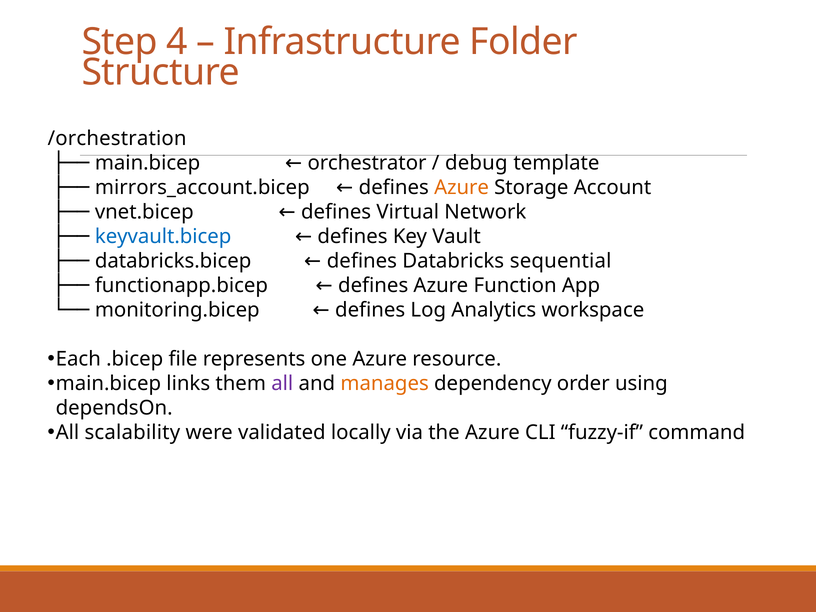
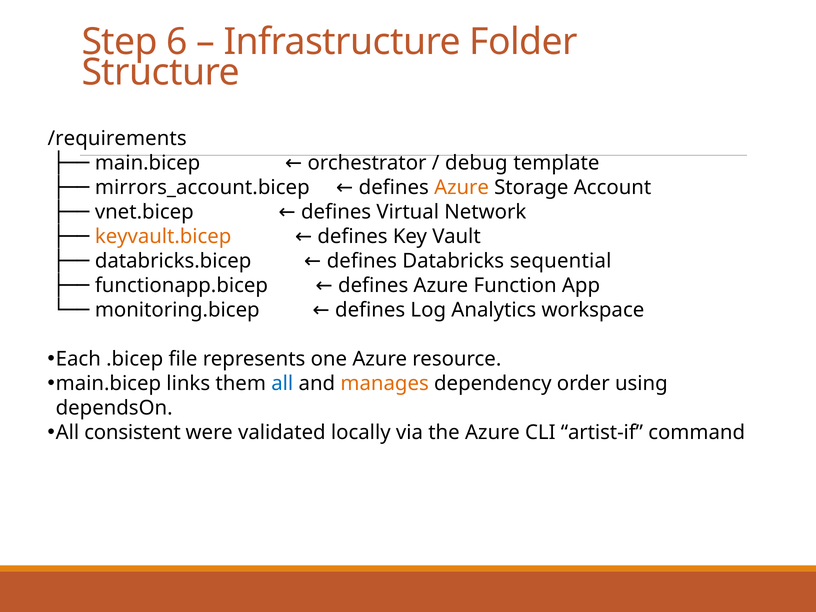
4: 4 -> 6 (177, 42)
/orchestration: /orchestration -> /requirements (117, 139)
keyvault.bicep colour: blue -> orange (163, 237)
all colour: purple -> blue (282, 384)
scalability: scalability -> consistent (133, 433)
fuzzy-if: fuzzy-if -> artist-if (602, 433)
